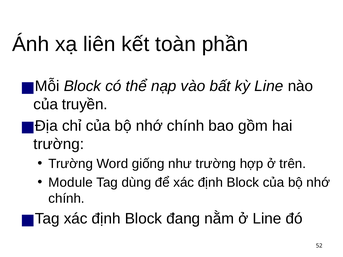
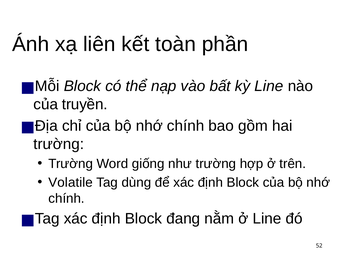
Module: Module -> Volatile (71, 183)
